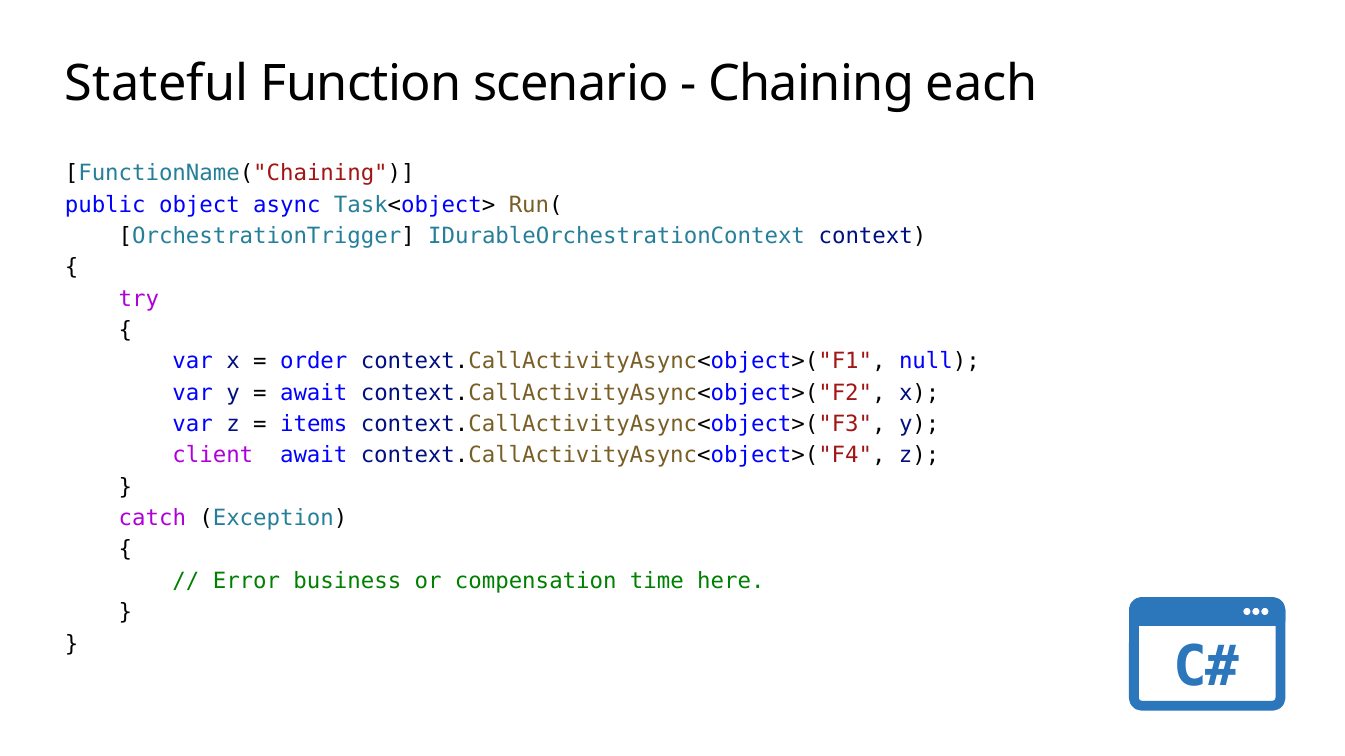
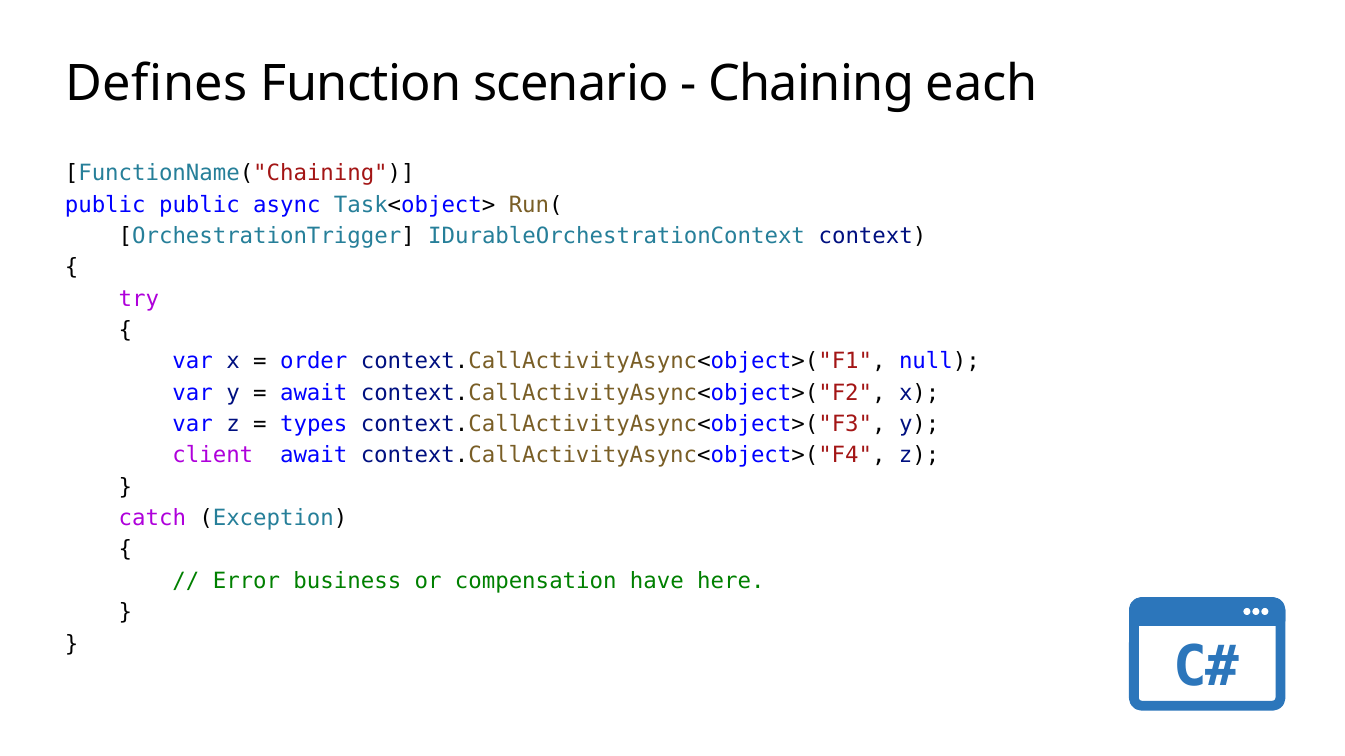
Stateful: Stateful -> Defines (157, 84)
public object: object -> public (199, 205)
items: items -> types (314, 425)
time: time -> have (657, 581)
